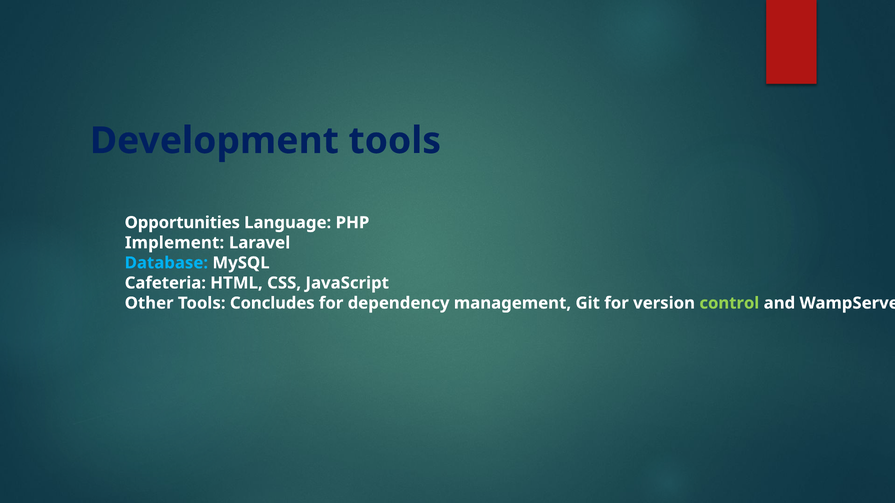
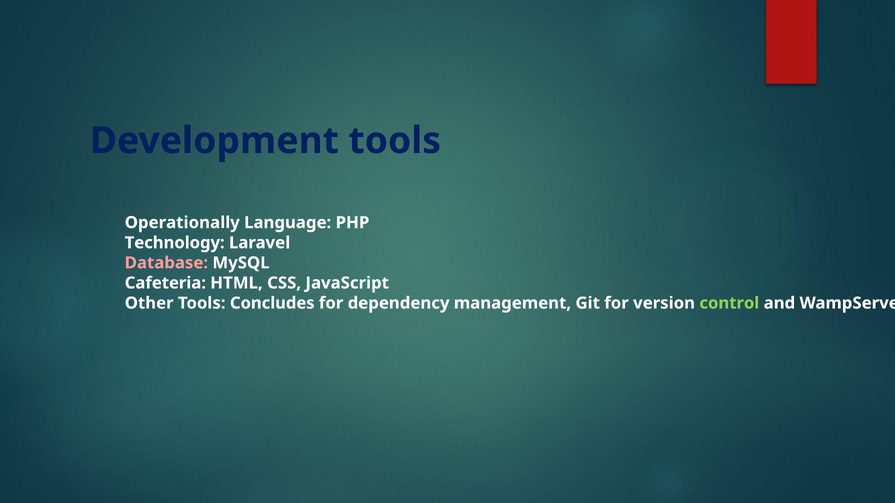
Opportunities: Opportunities -> Operationally (182, 223)
Implement: Implement -> Technology (175, 243)
Database colour: light blue -> pink (166, 263)
